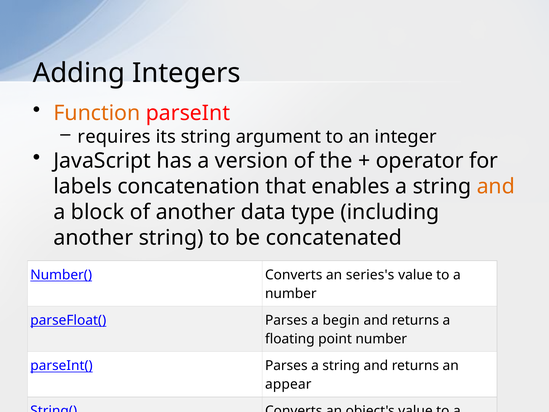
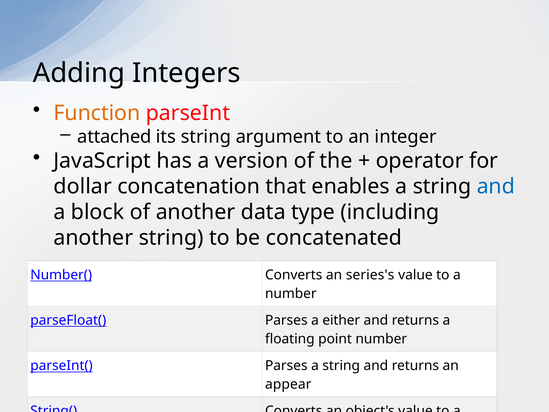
requires: requires -> attached (114, 137)
labels: labels -> dollar (83, 186)
and colour: orange -> blue (496, 186)
begin: begin -> either (341, 320)
